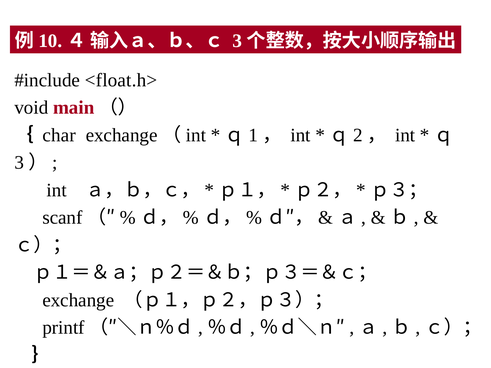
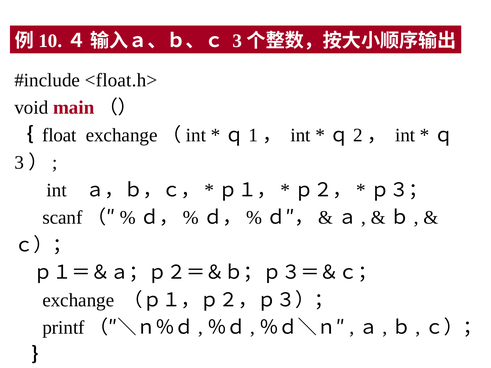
char: char -> float (59, 135)
